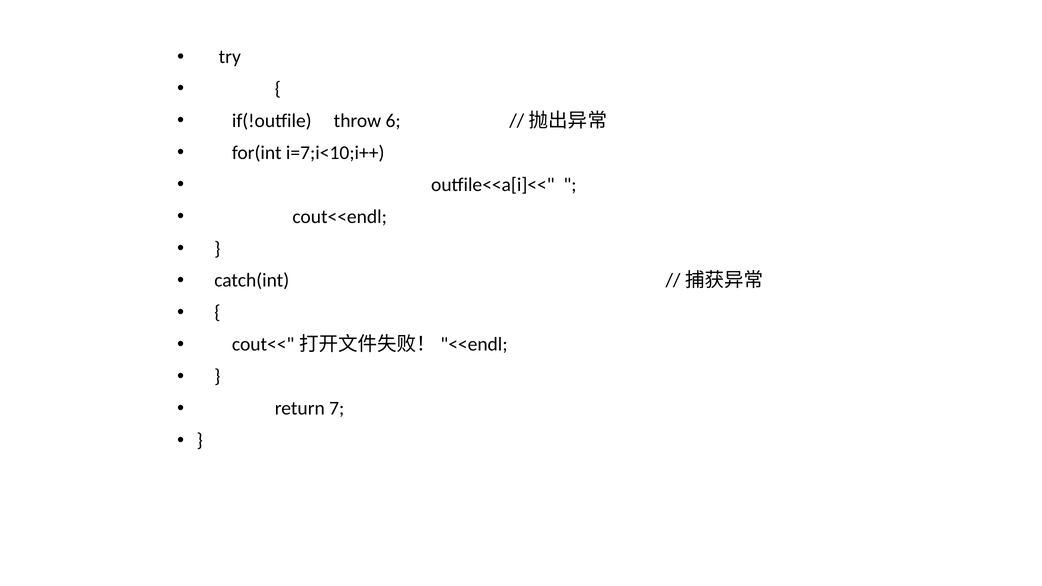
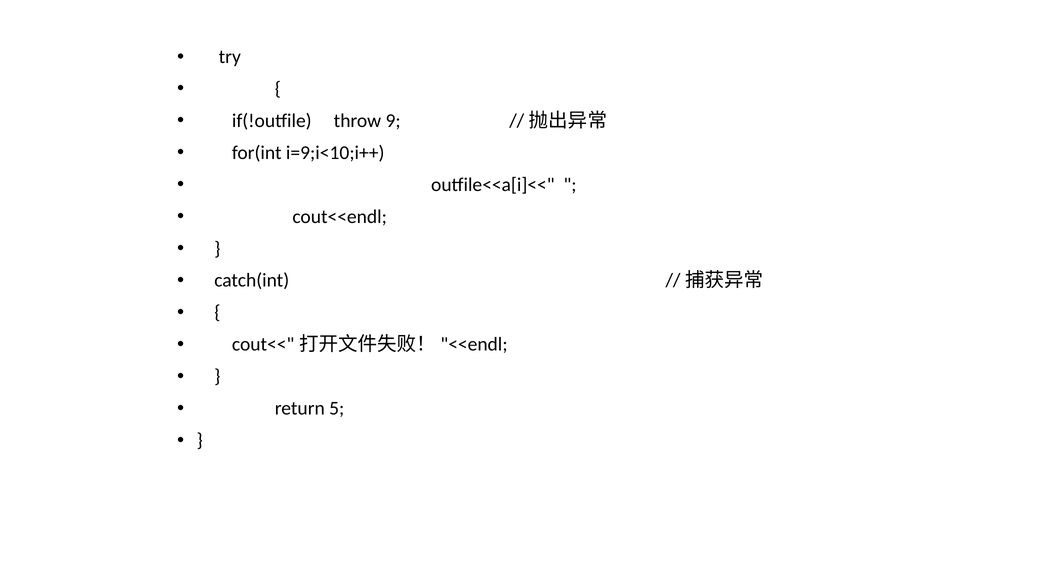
6: 6 -> 9 (393, 121)
i=7;i<10;i++: i=7;i<10;i++ -> i=9;i<10;i++ (335, 153)
7: 7 -> 5 (337, 408)
